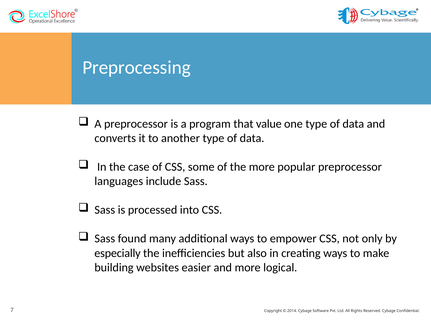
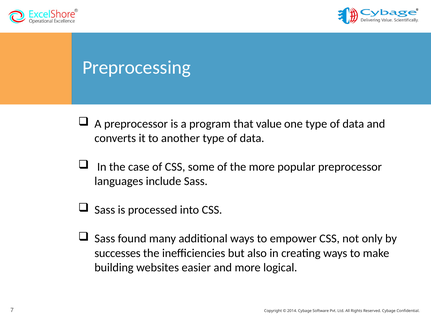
especially: especially -> successes (118, 253)
